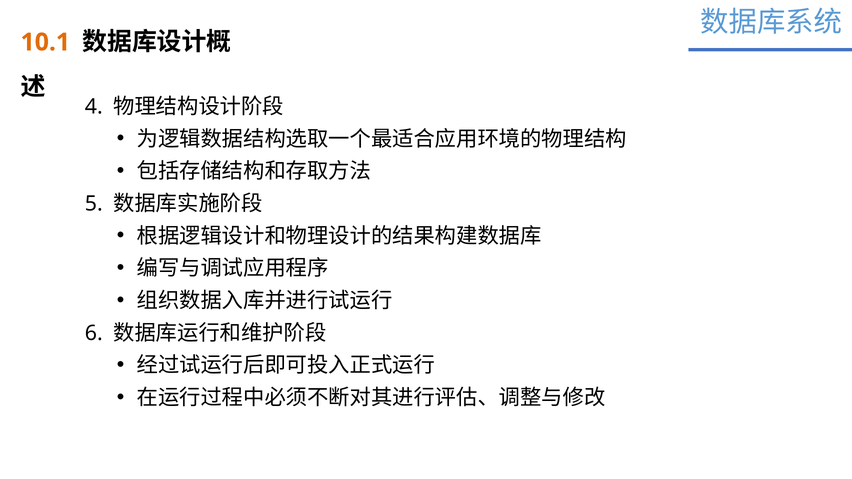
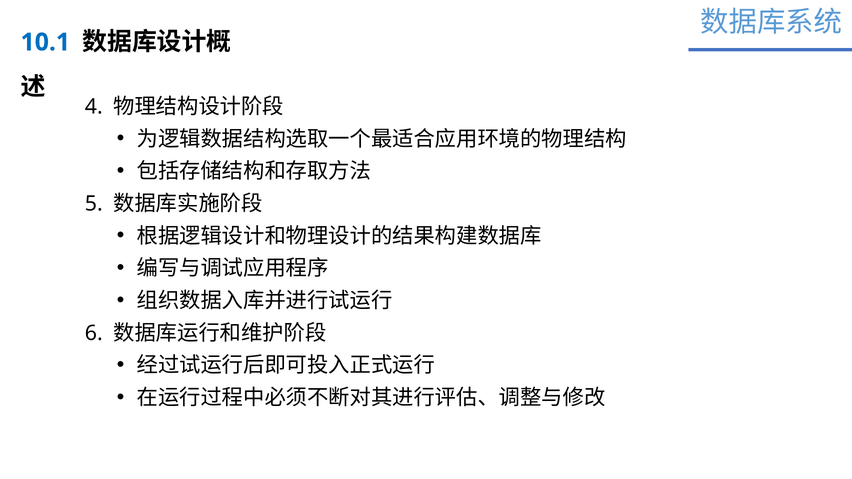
10.1 colour: orange -> blue (45, 42)
